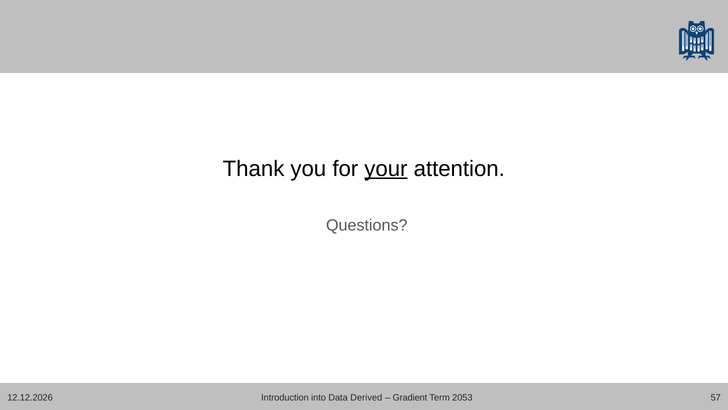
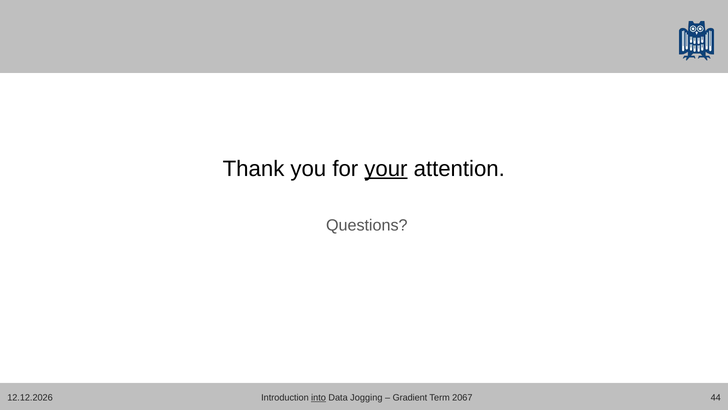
into underline: none -> present (319, 397)
Derived: Derived -> Jogging (366, 397)
2053: 2053 -> 2067 (462, 397)
57: 57 -> 44 (716, 397)
